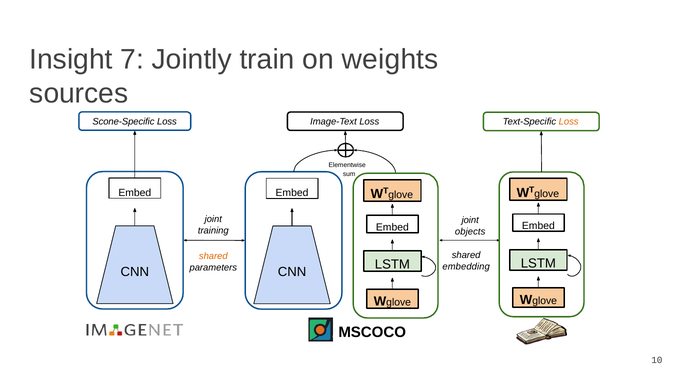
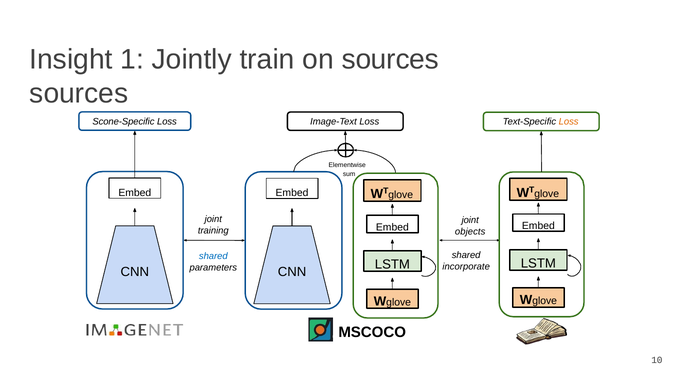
7: 7 -> 1 (132, 60)
on weights: weights -> sources (390, 60)
shared colour: orange -> blue (213, 257)
embedding: embedding -> incorporate (466, 267)
